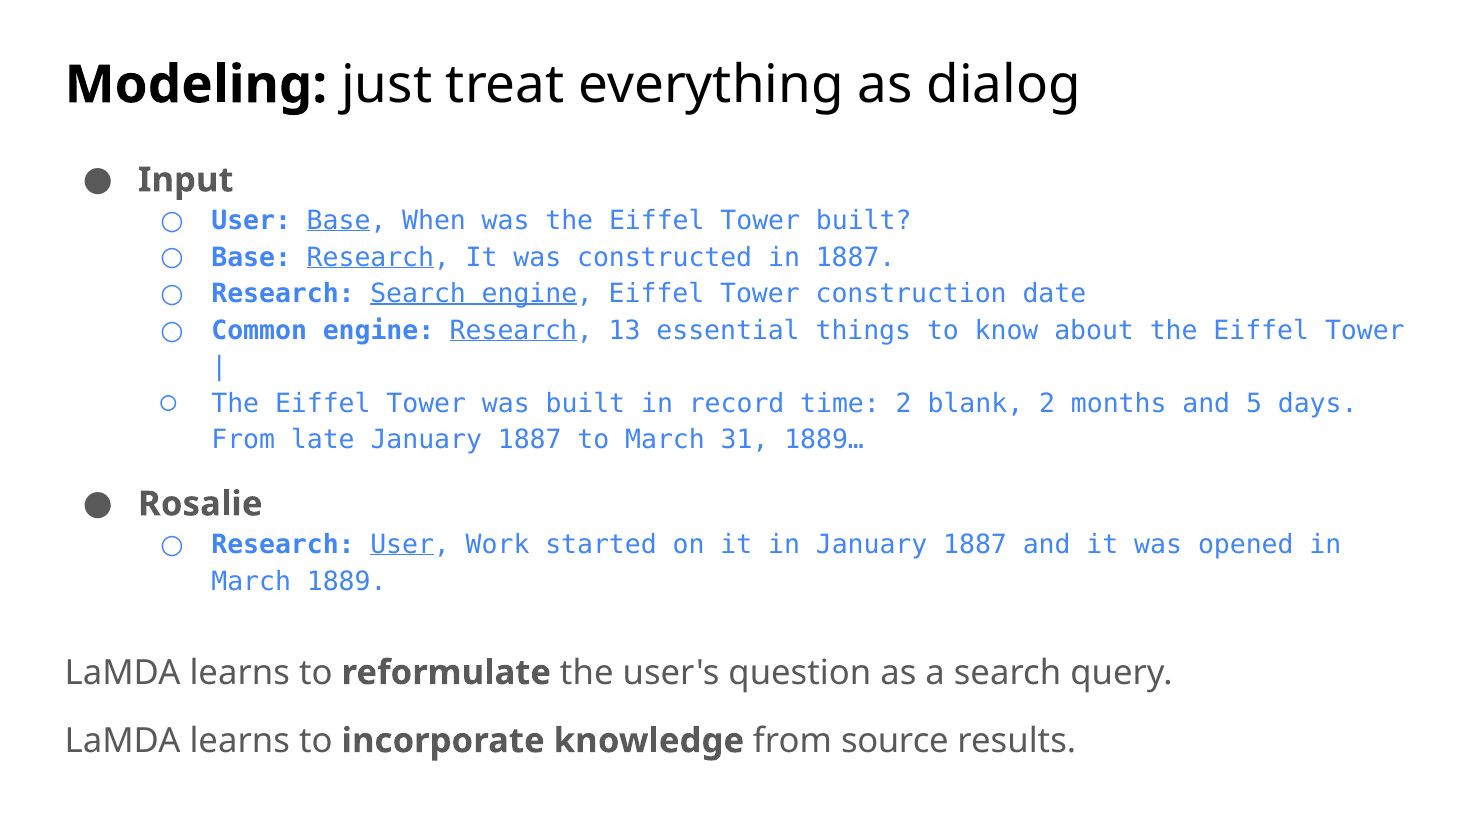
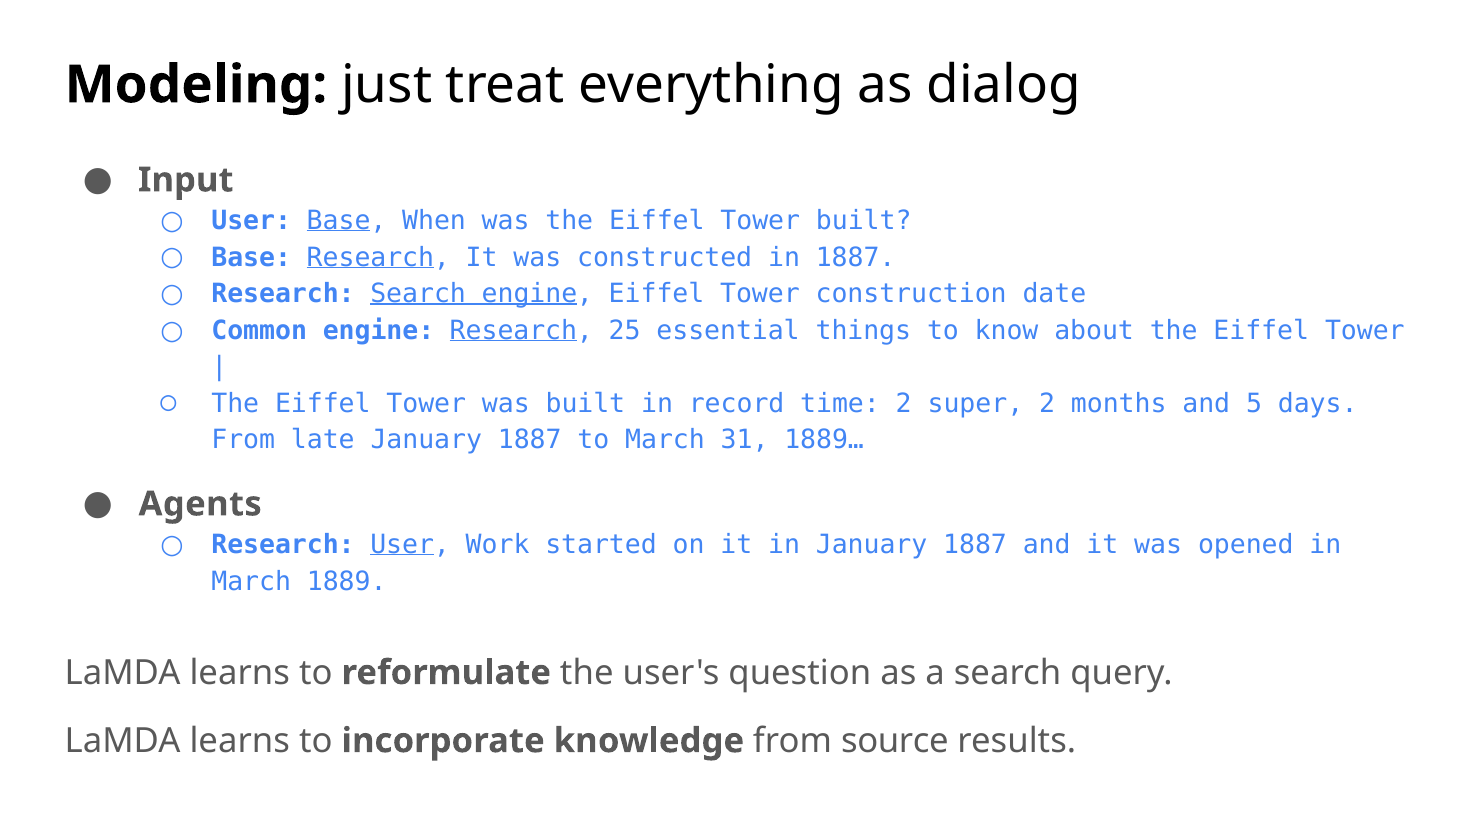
13: 13 -> 25 (625, 331)
blank: blank -> super (975, 404)
Rosalie: Rosalie -> Agents (200, 504)
